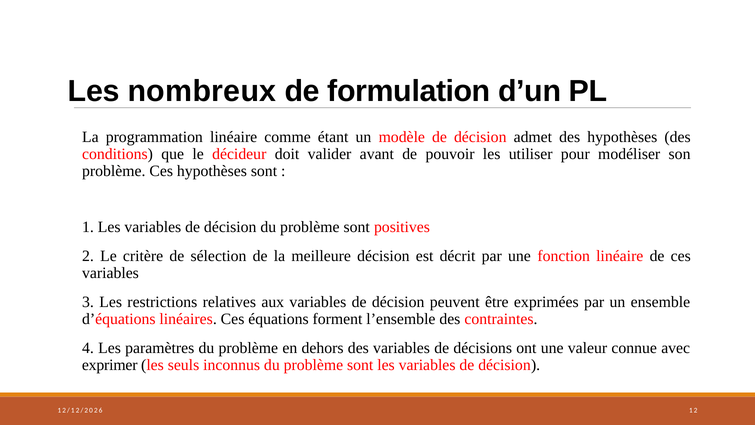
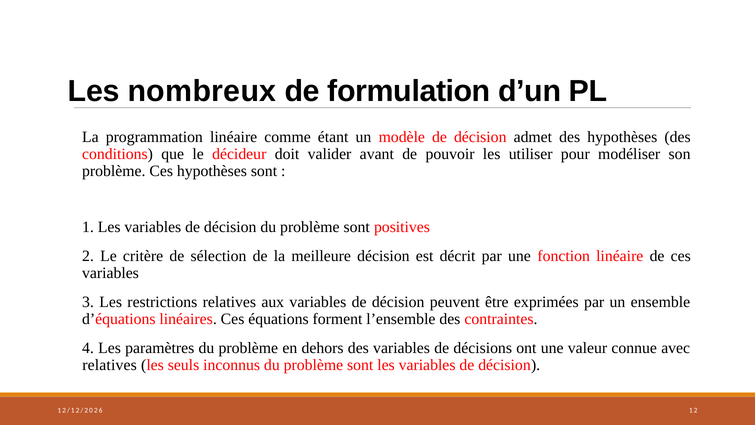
exprimer: exprimer -> relatives (110, 365)
